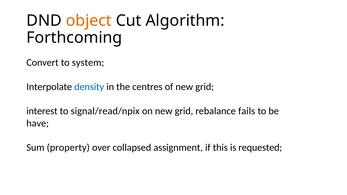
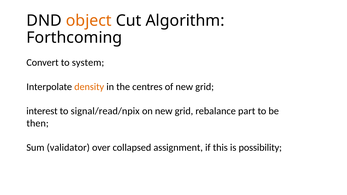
density colour: blue -> orange (89, 87)
fails: fails -> part (247, 111)
have: have -> then (38, 123)
property: property -> validator (68, 148)
requested: requested -> possibility (260, 148)
